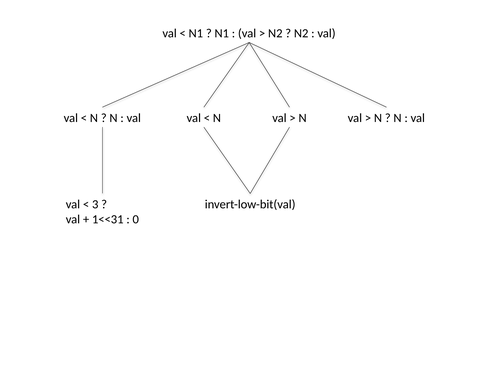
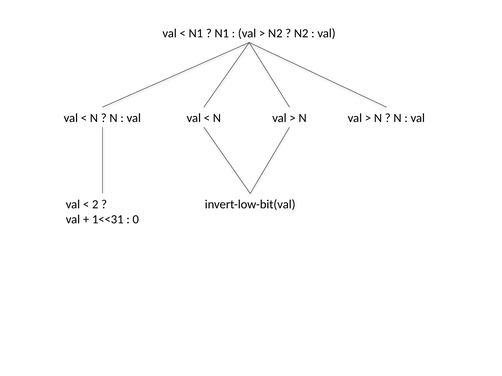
3: 3 -> 2 (95, 205)
